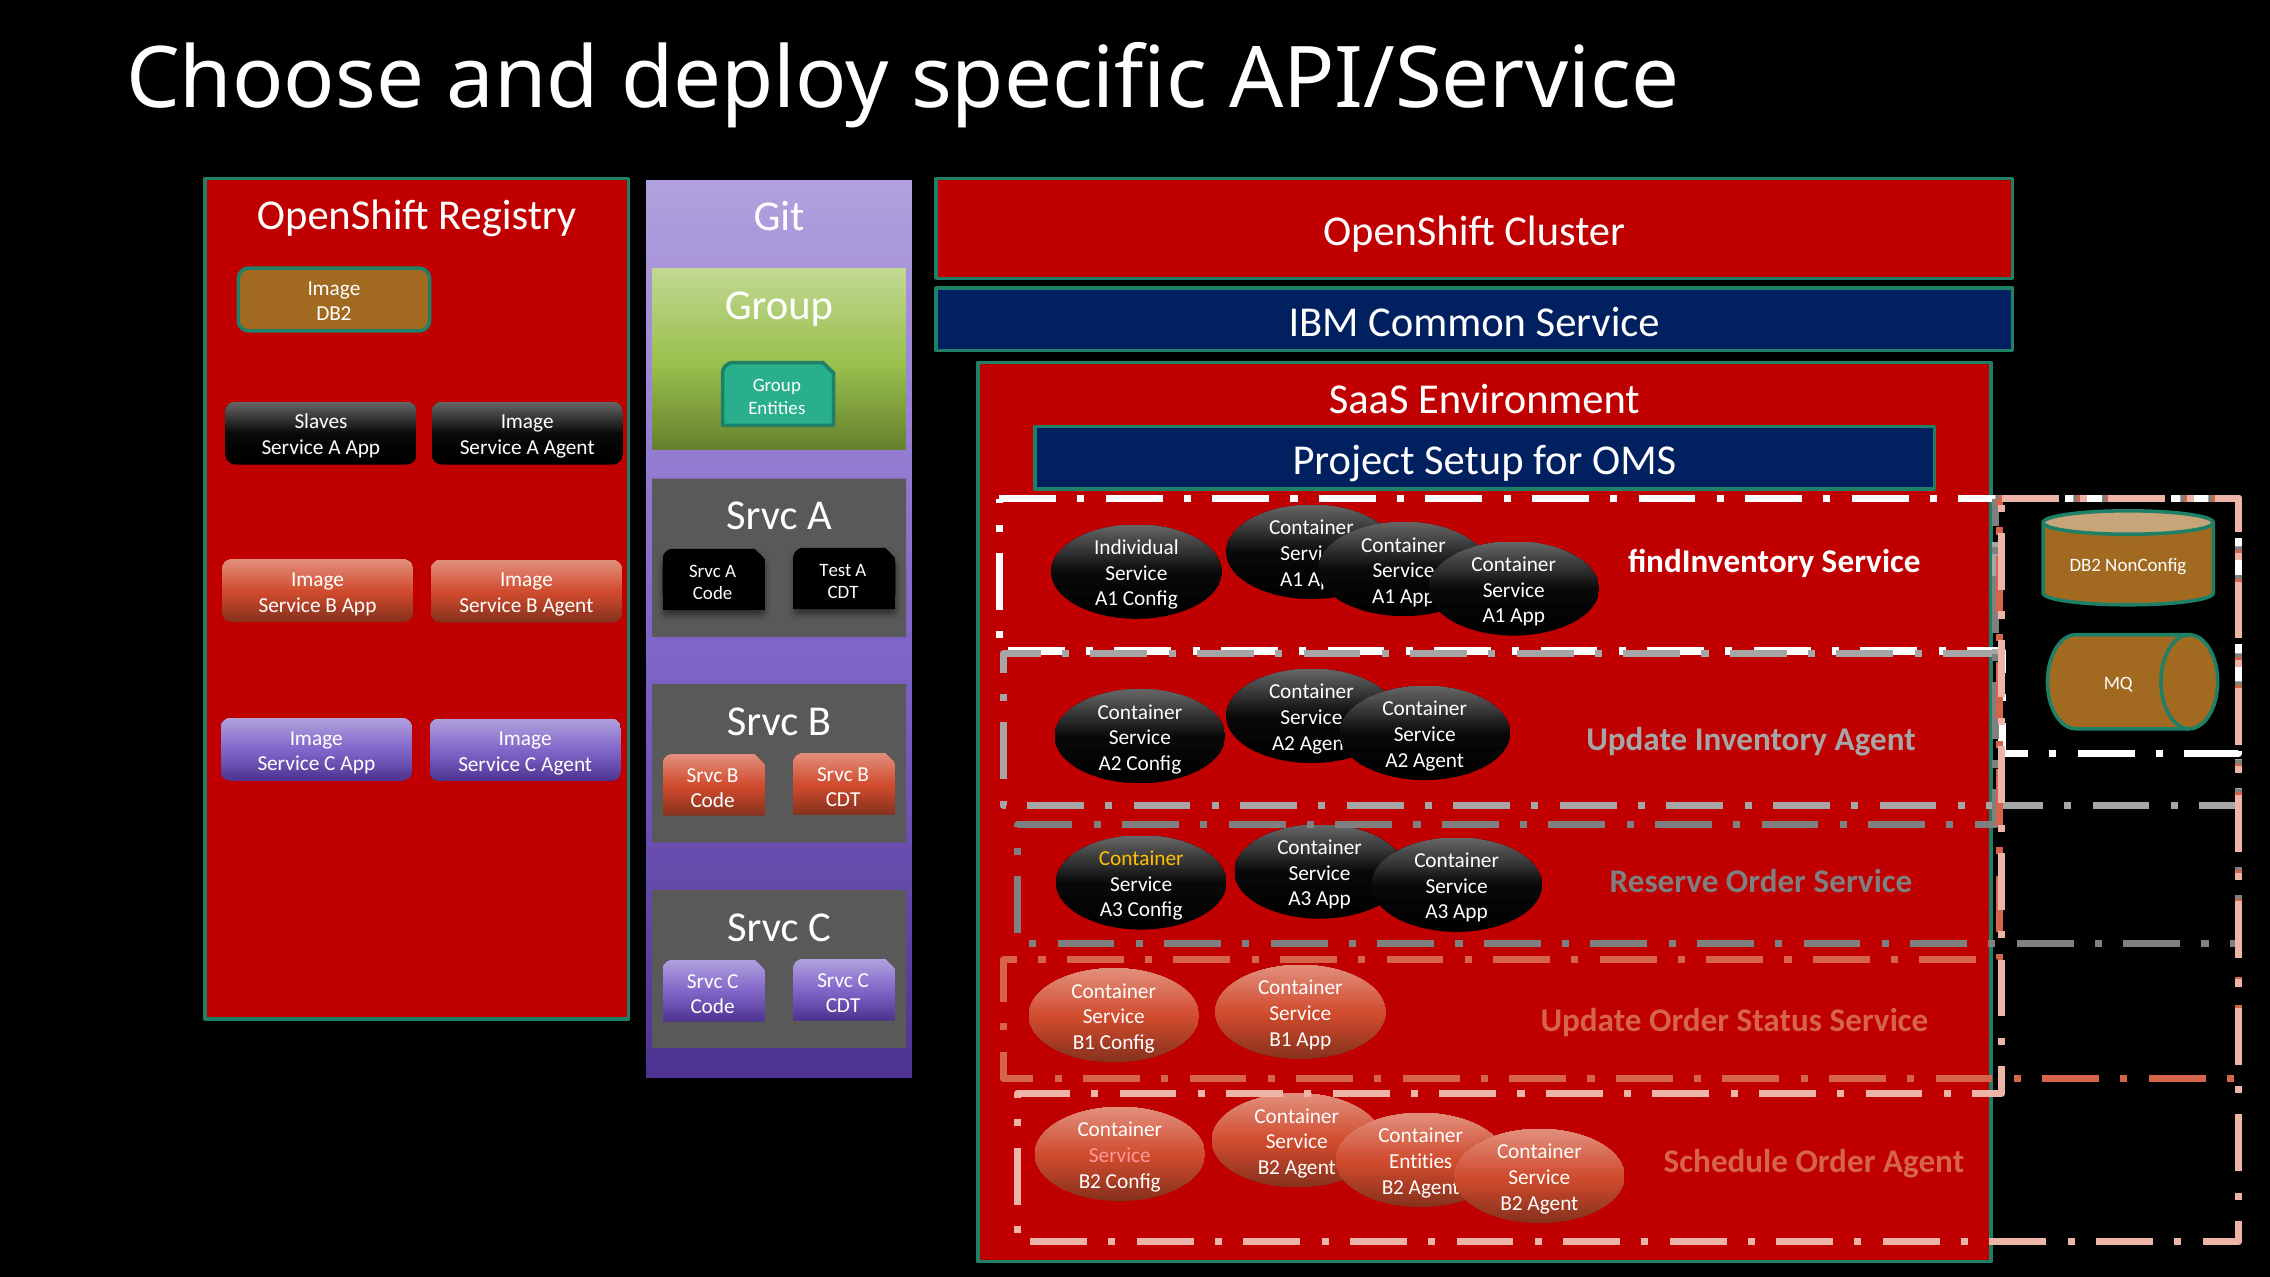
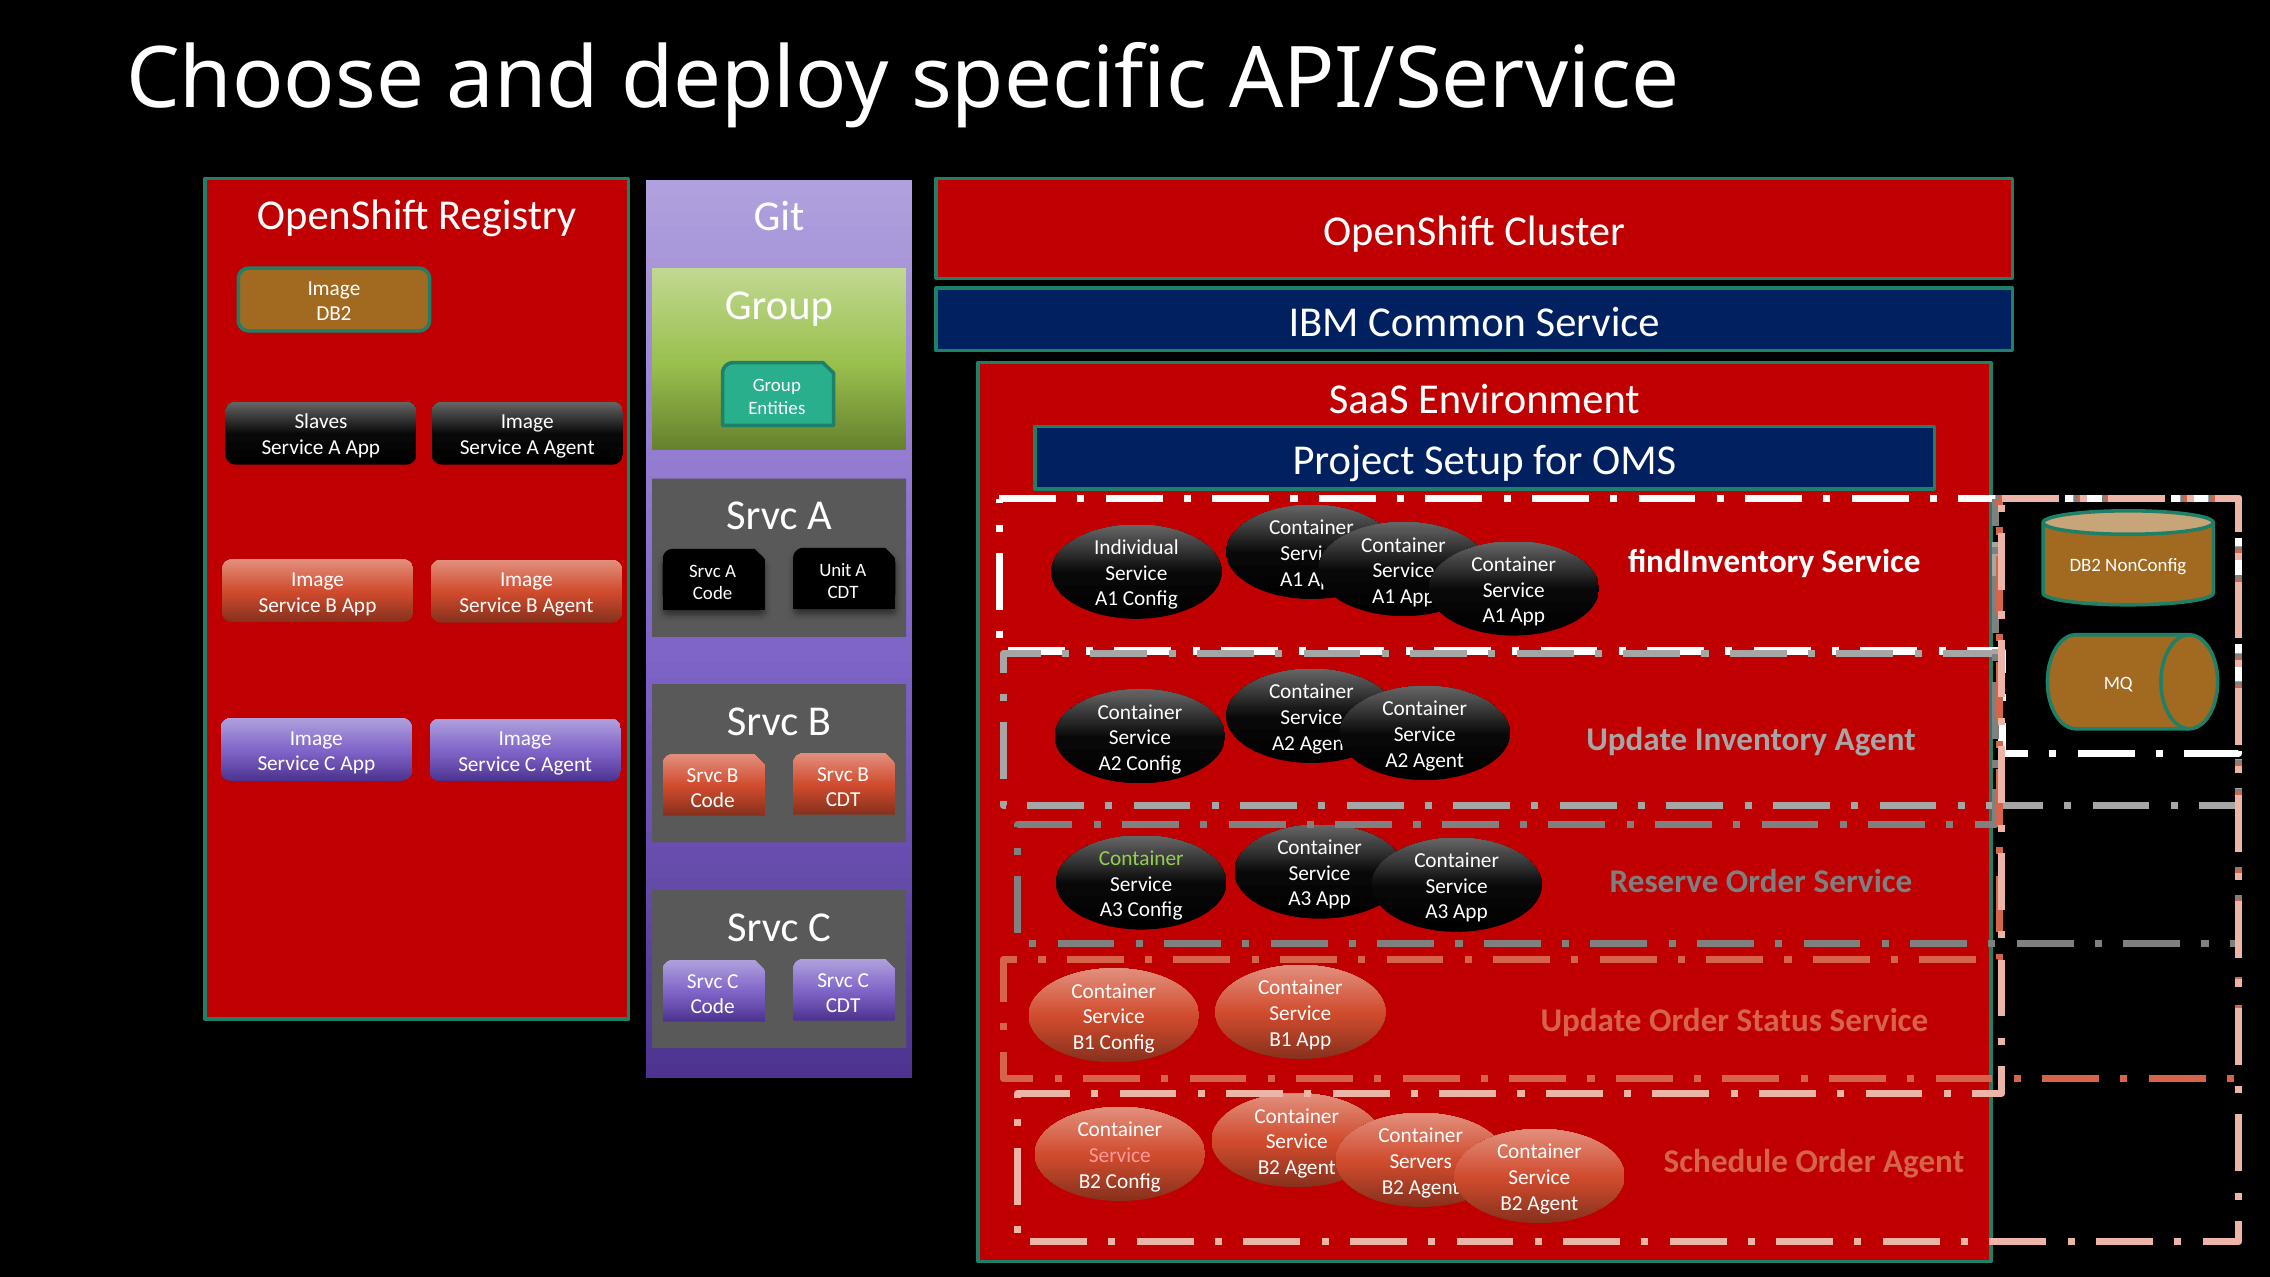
Test: Test -> Unit (835, 570)
Container colour: yellow -> light green (1141, 858)
Entities: Entities -> Servers (1421, 1161)
